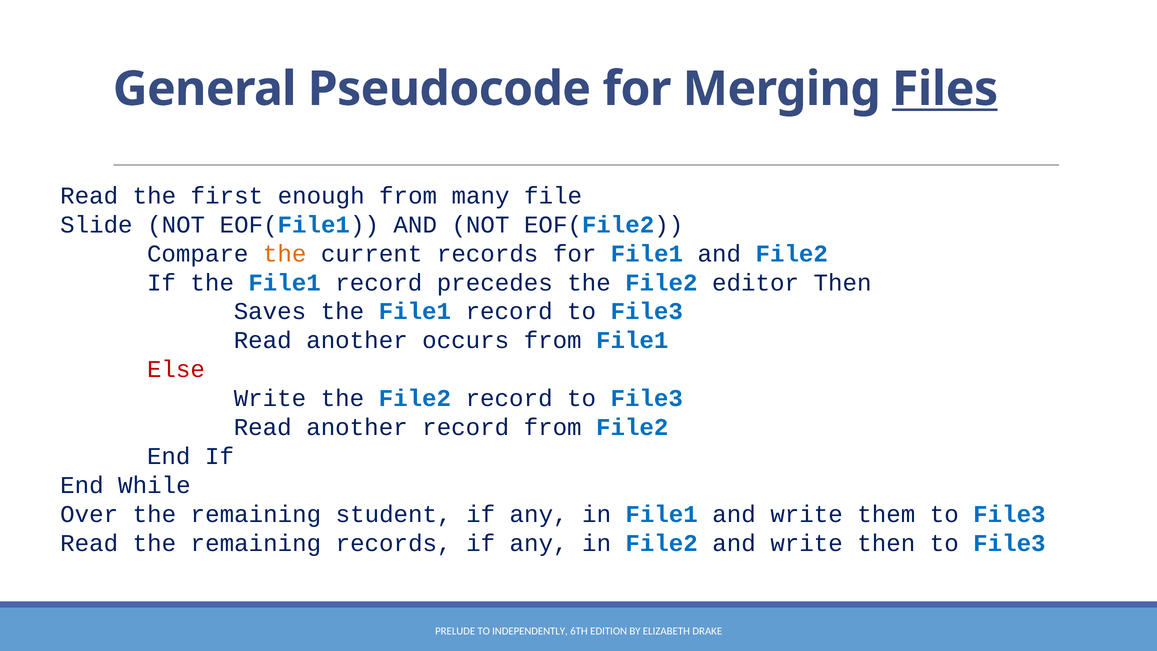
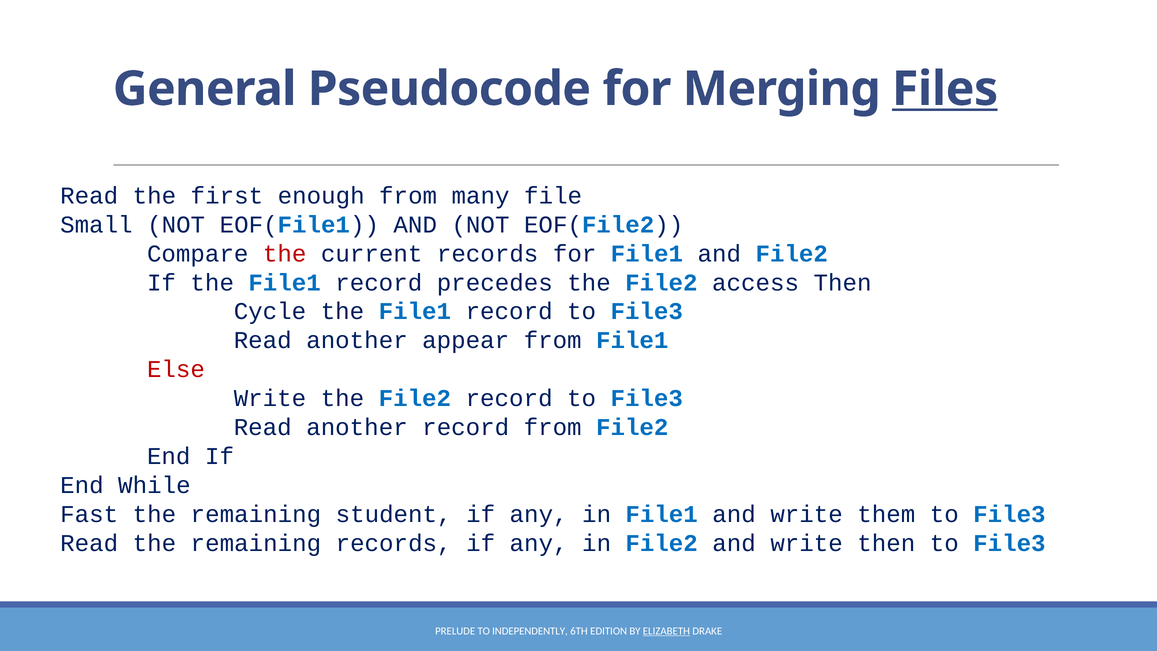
Slide: Slide -> Small (96, 225)
the colour: orange -> red (285, 254)
editor: editor -> access (756, 282)
Saves: Saves -> Cycle (270, 311)
occurs: occurs -> appear (466, 340)
Over: Over -> Fast (89, 514)
ELIZABETH underline: none -> present (666, 631)
